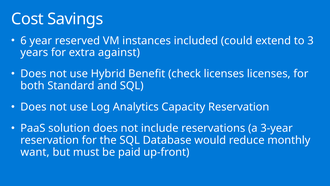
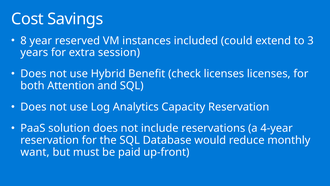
6: 6 -> 8 (23, 41)
against: against -> session (119, 52)
Standard: Standard -> Attention (71, 86)
3-year: 3-year -> 4-year (277, 128)
